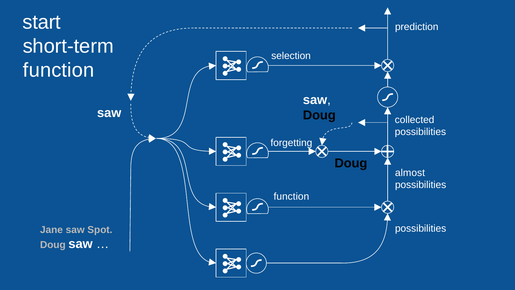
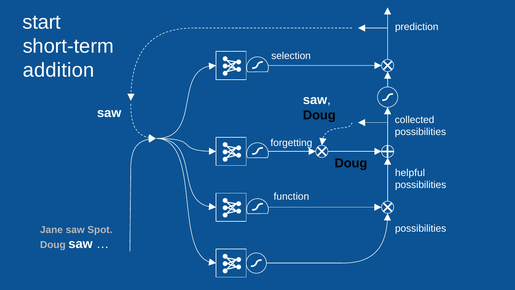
function: function -> addition (59, 70)
almost: almost -> helpful (410, 173)
